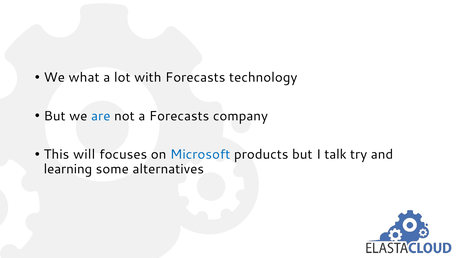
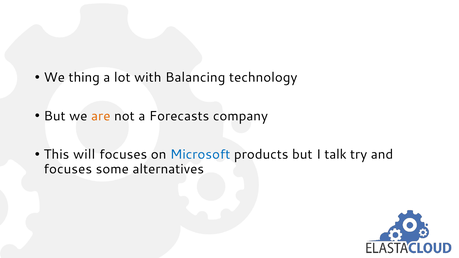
what: what -> thing (84, 78)
with Forecasts: Forecasts -> Balancing (195, 78)
are colour: blue -> orange (101, 116)
learning: learning -> focuses (68, 169)
